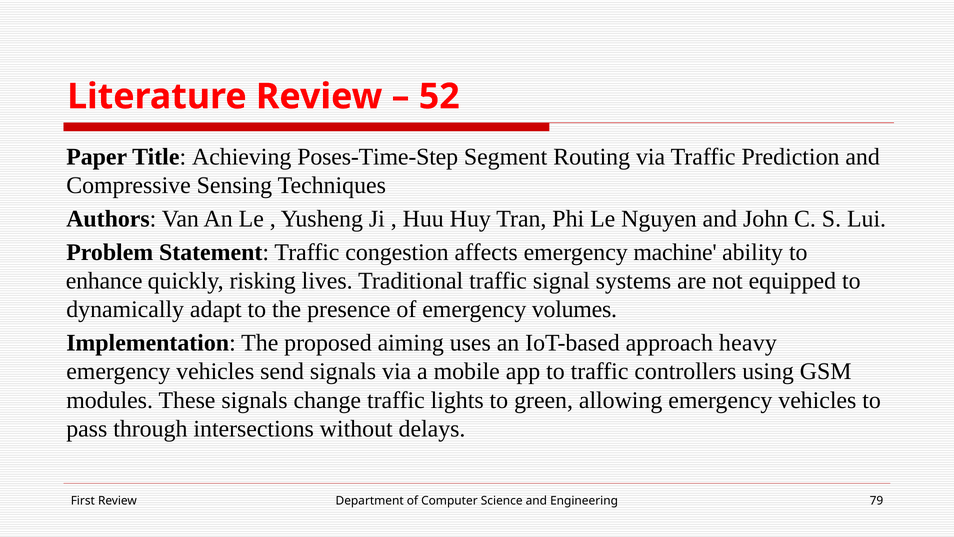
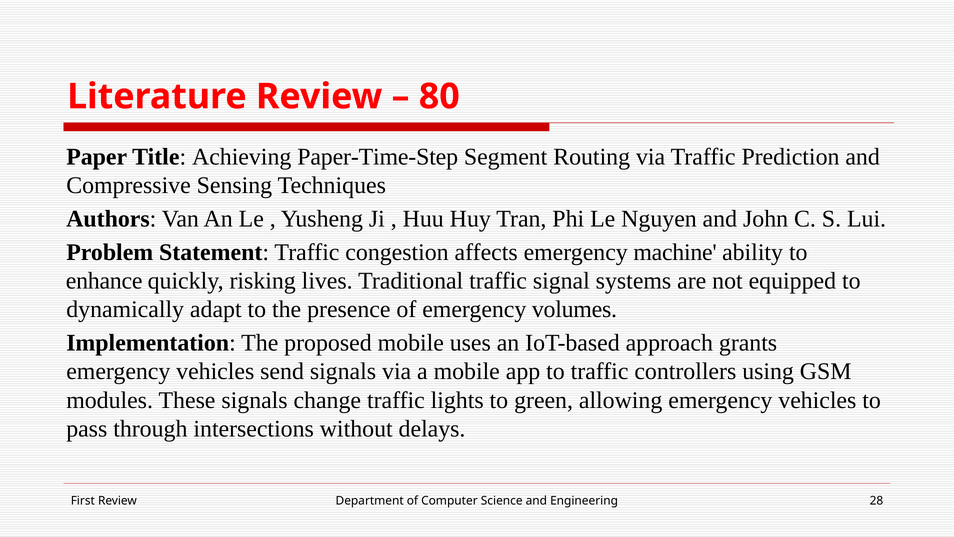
52: 52 -> 80 (439, 96)
Poses-Time-Step: Poses-Time-Step -> Paper-Time-Step (378, 157)
proposed aiming: aiming -> mobile (411, 343)
heavy: heavy -> grants (748, 343)
79: 79 -> 28 (876, 500)
